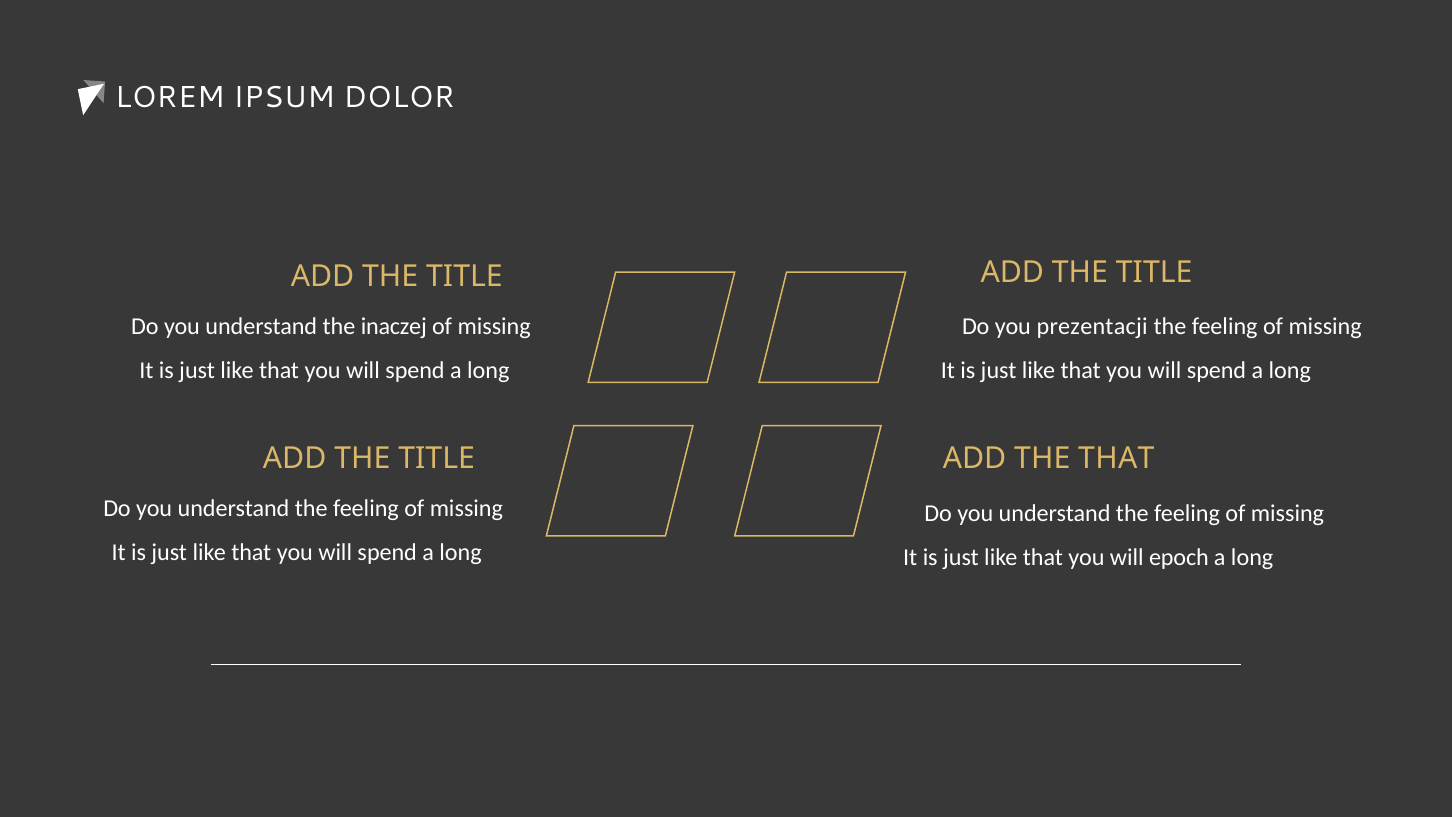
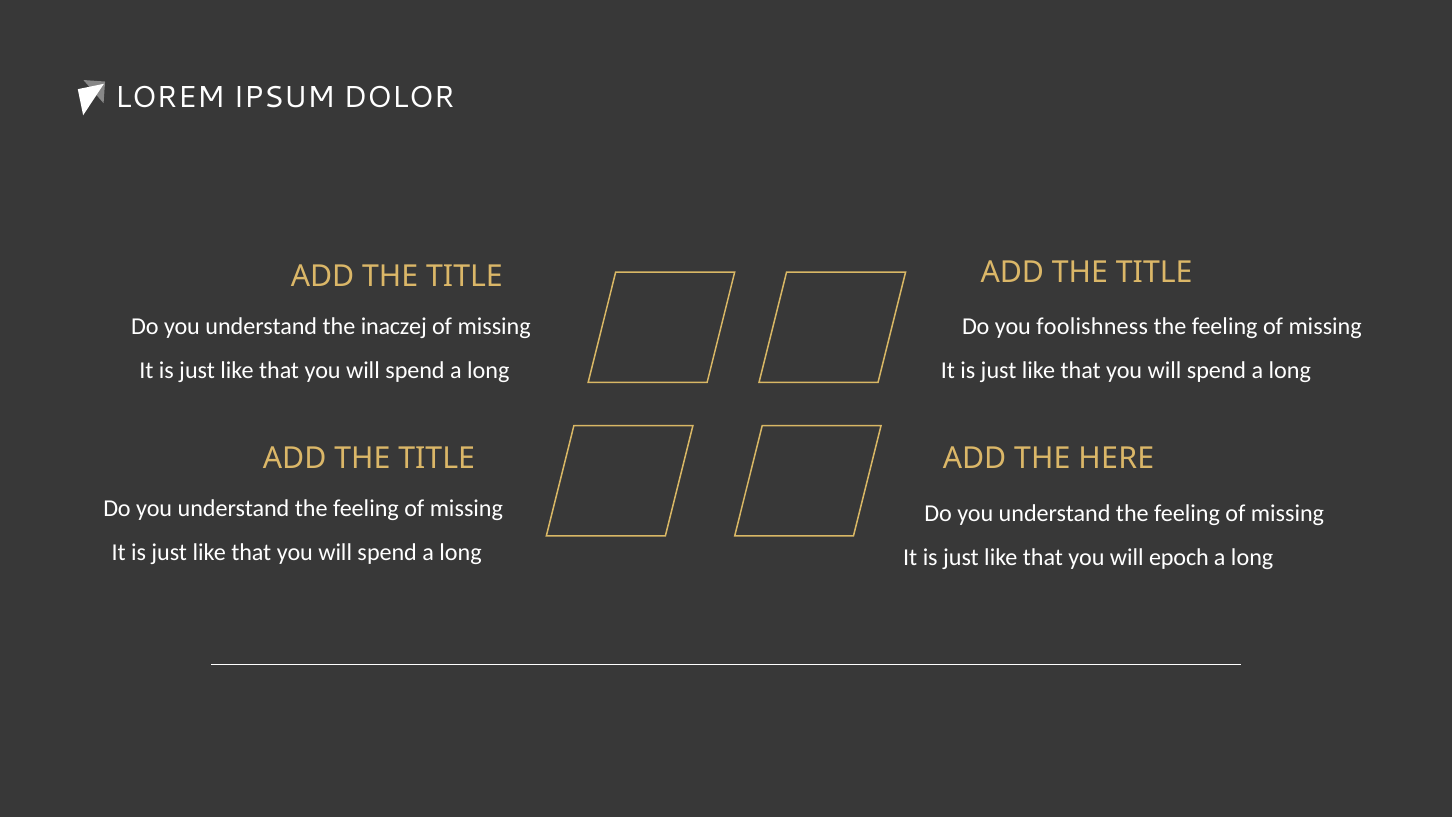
prezentacji: prezentacji -> foolishness (1092, 327)
THE THAT: THAT -> HERE (1116, 459)
